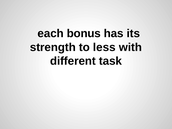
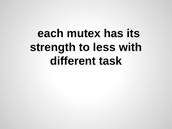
bonus: bonus -> mutex (84, 33)
